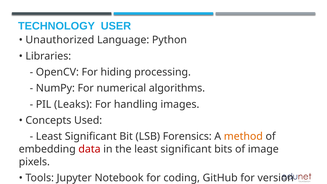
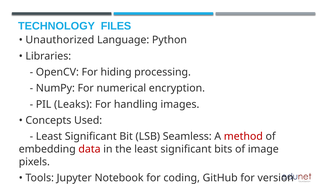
USER: USER -> FILES (116, 26)
algorithms: algorithms -> encryption (177, 88)
Forensics: Forensics -> Seamless (187, 136)
method colour: orange -> red (243, 136)
